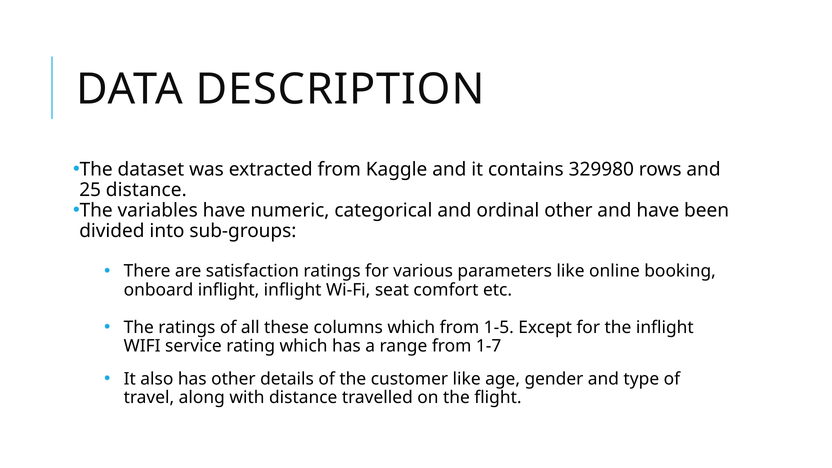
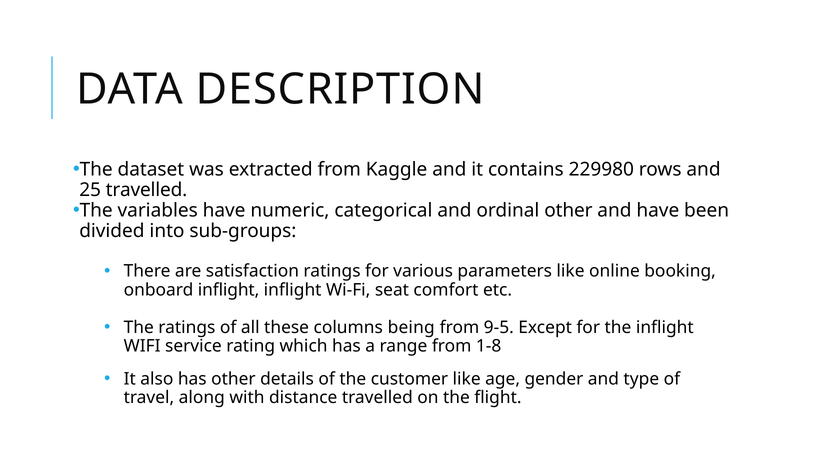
329980: 329980 -> 229980 (601, 169)
25 distance: distance -> travelled (146, 190)
columns which: which -> being (411, 327)
1-5: 1-5 -> 9-5 (499, 327)
1-7: 1-7 -> 1-8 (489, 346)
